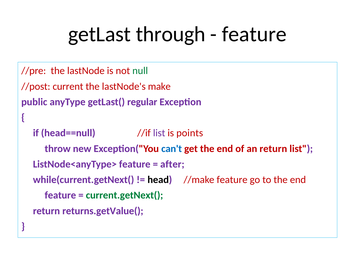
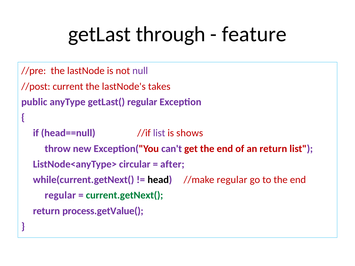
null colour: green -> purple (140, 71)
make: make -> takes (159, 86)
points: points -> shows (190, 133)
can't colour: blue -> purple (172, 149)
ListNode<anyType> feature: feature -> circular (135, 164)
//make feature: feature -> regular (232, 180)
feature: feature -> regular (60, 196)
returns.getValue(: returns.getValue( -> process.getValue( (103, 211)
